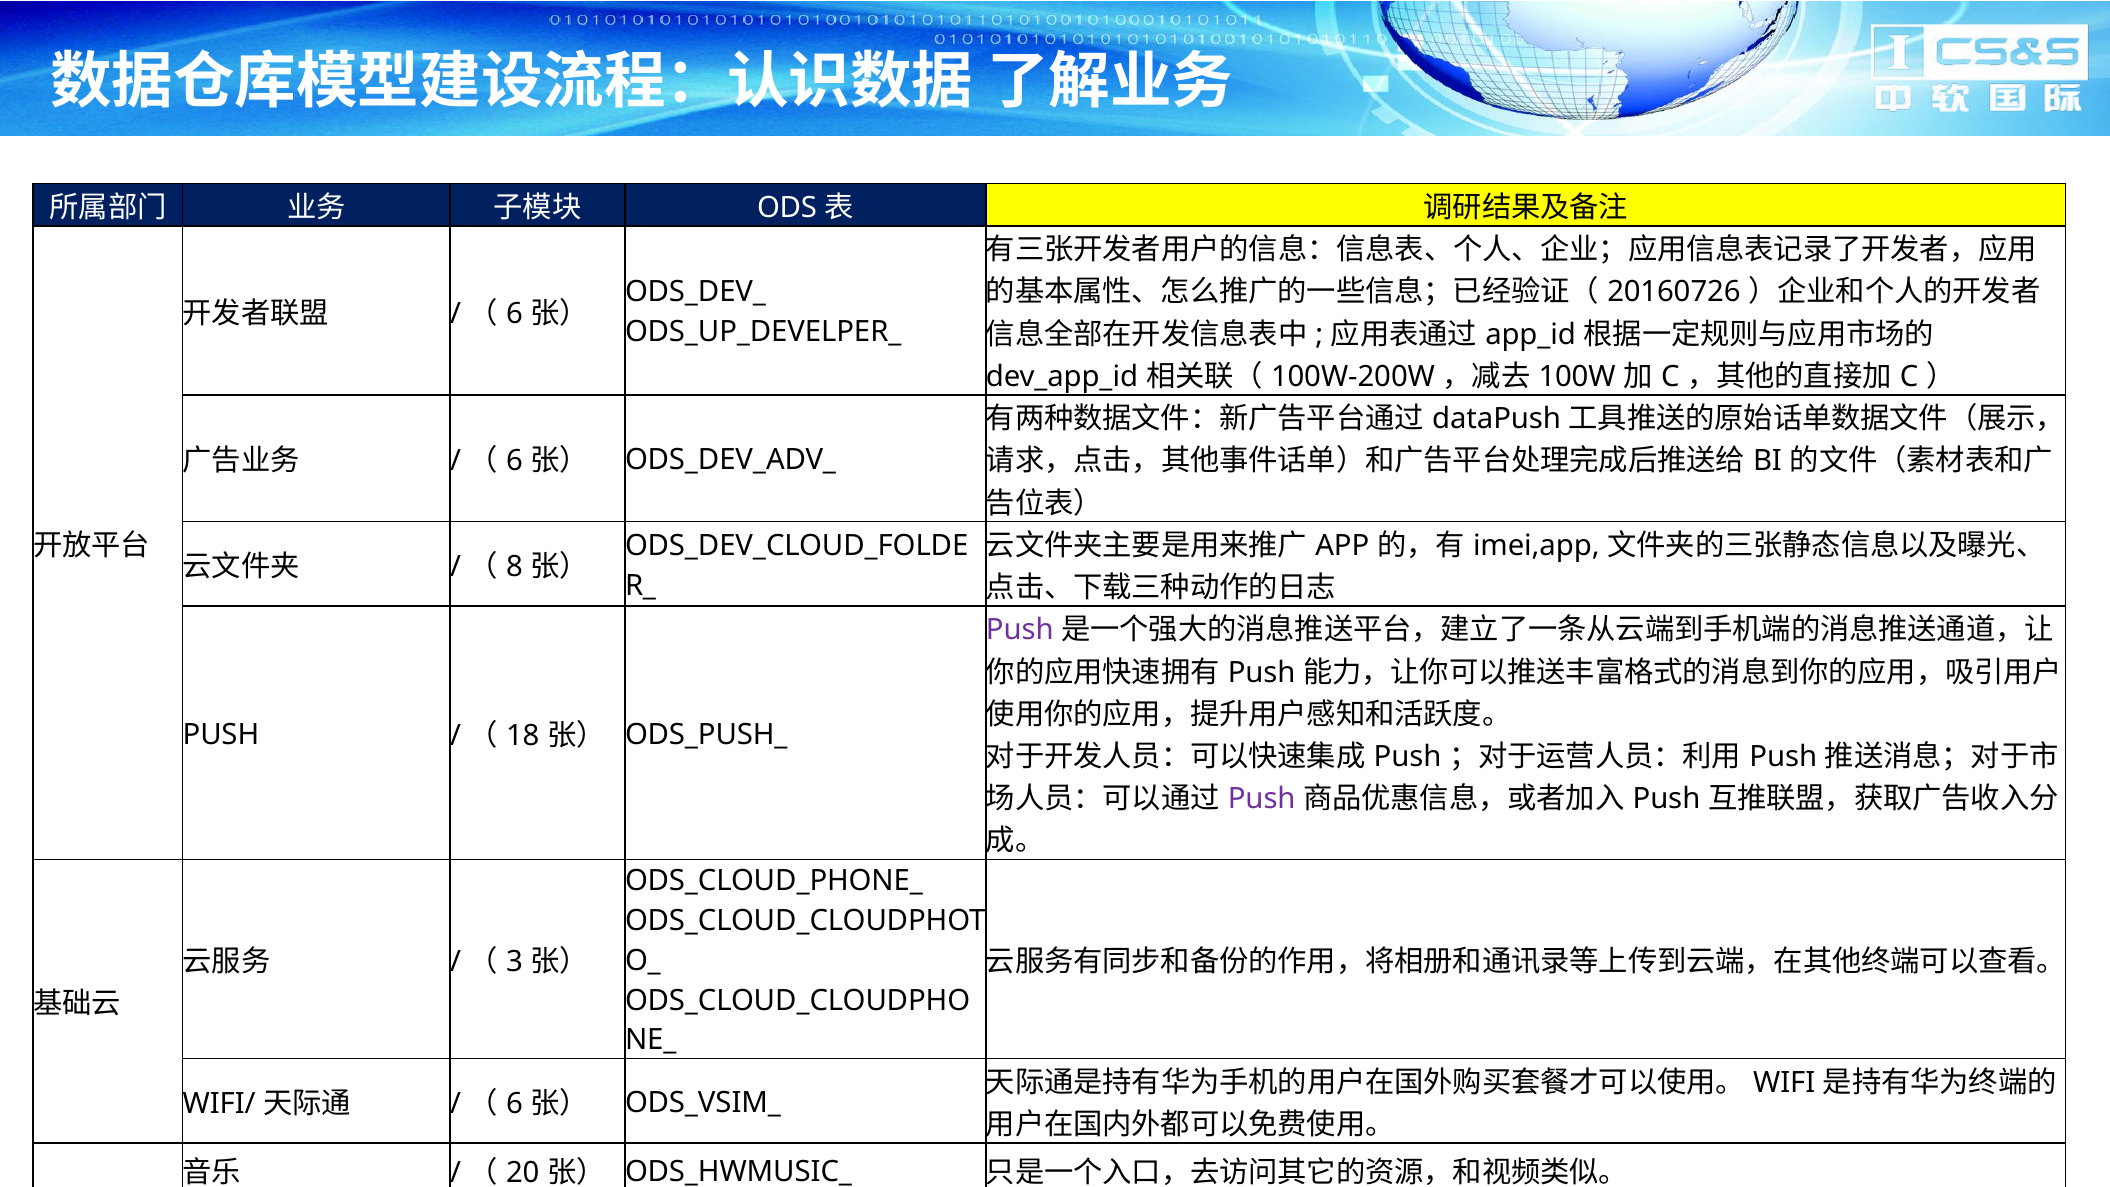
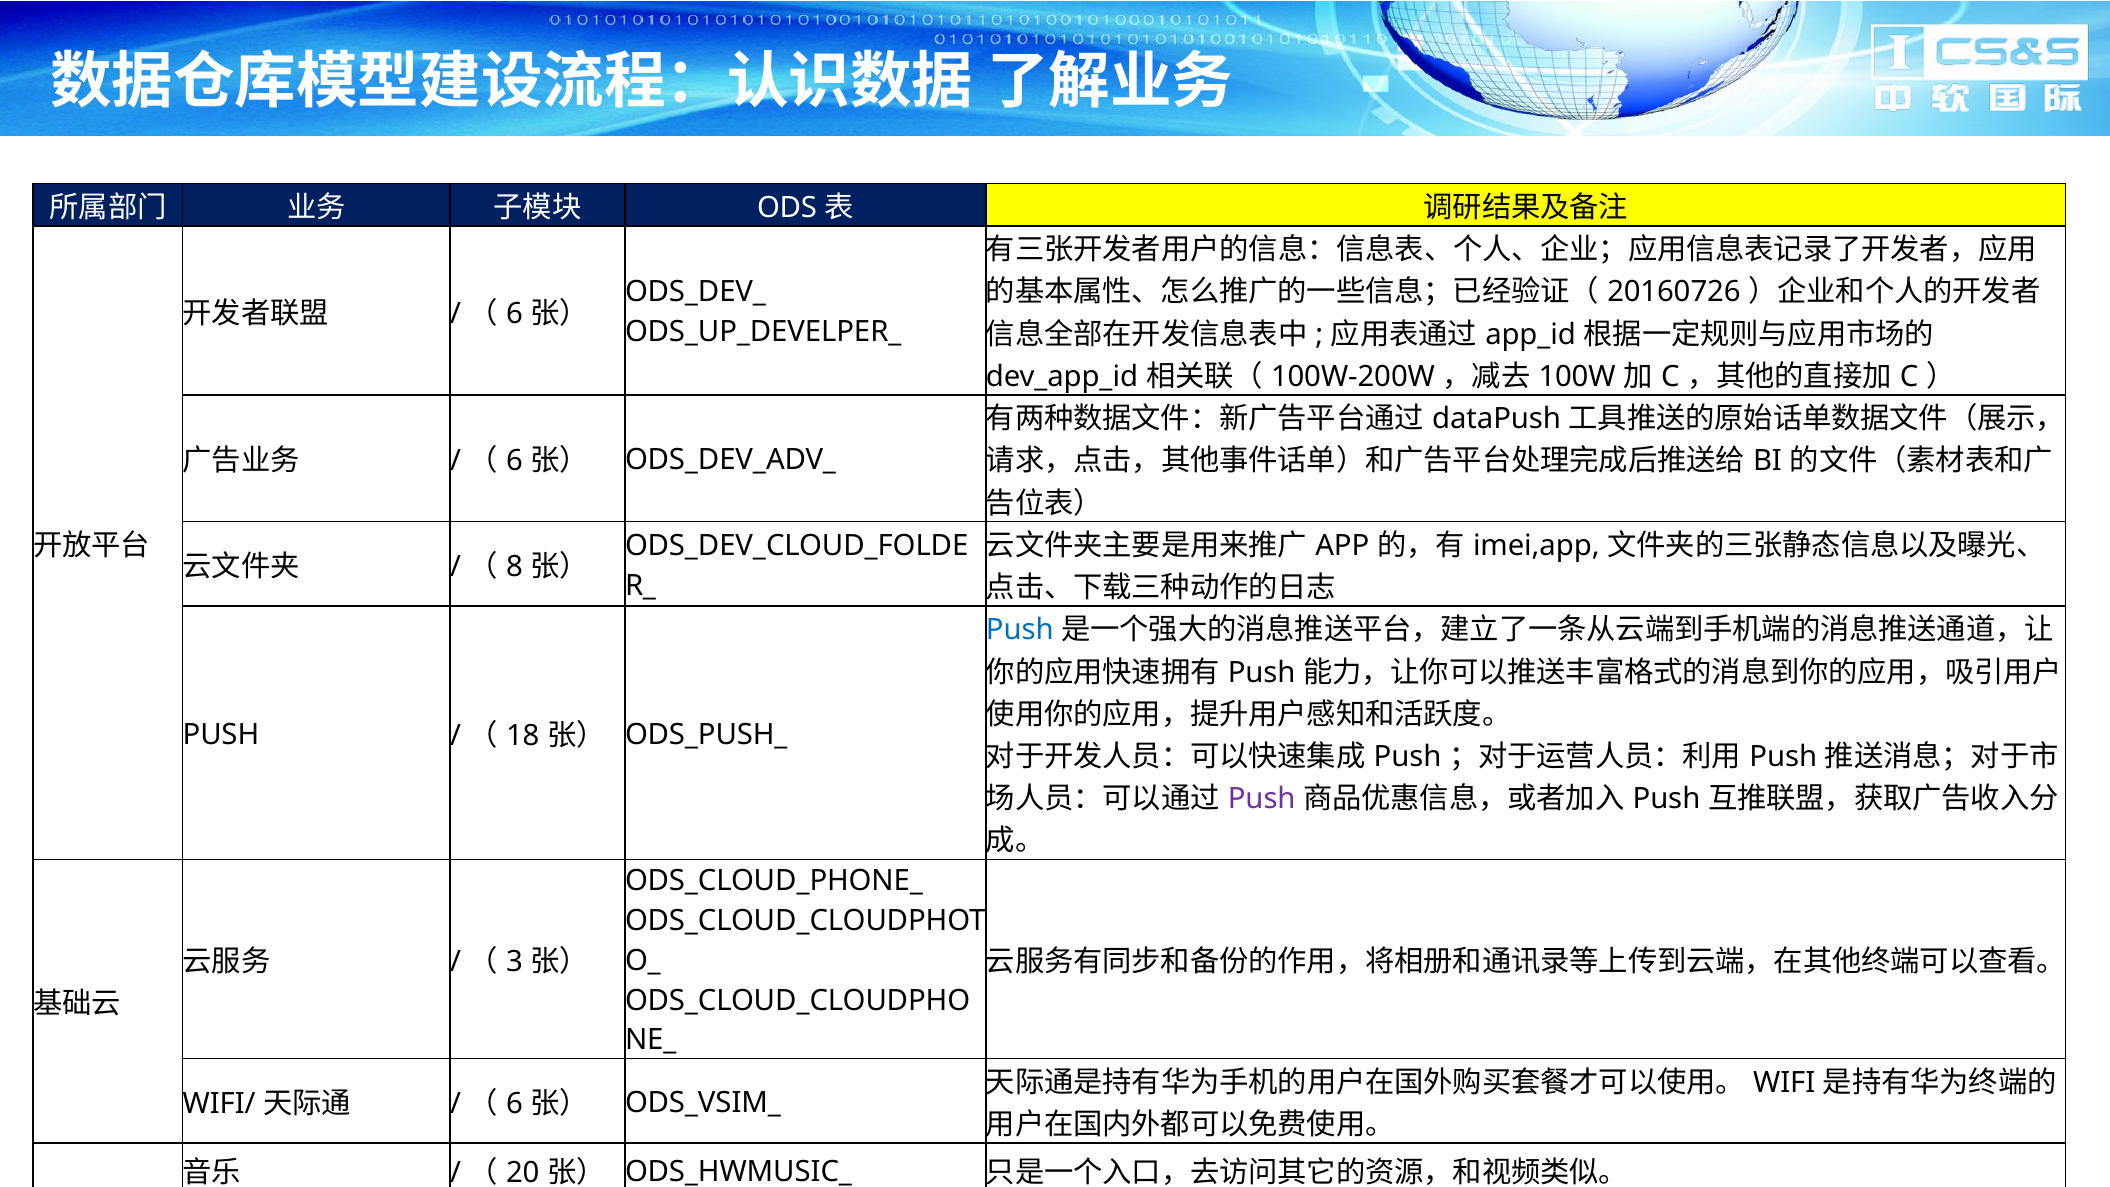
Push colour: purple -> blue (1020, 630)
